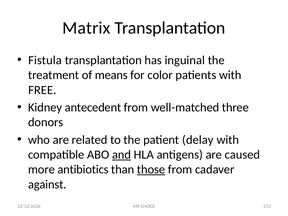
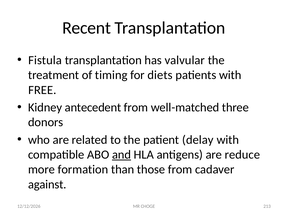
Matrix: Matrix -> Recent (87, 28)
inguinal: inguinal -> valvular (185, 60)
means: means -> timing (111, 75)
color: color -> diets (160, 75)
caused: caused -> reduce (242, 155)
antibiotics: antibiotics -> formation (83, 169)
those underline: present -> none (151, 169)
